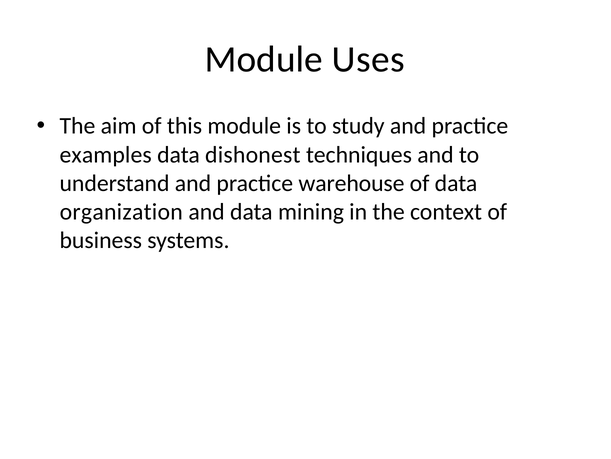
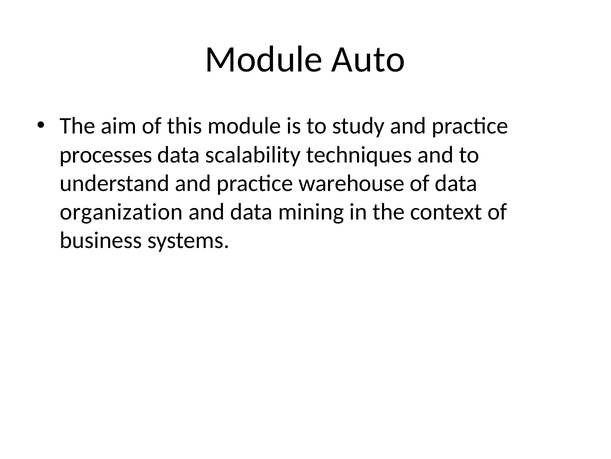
Uses: Uses -> Auto (368, 59)
examples: examples -> processes (106, 154)
dishonest: dishonest -> scalability (253, 154)
